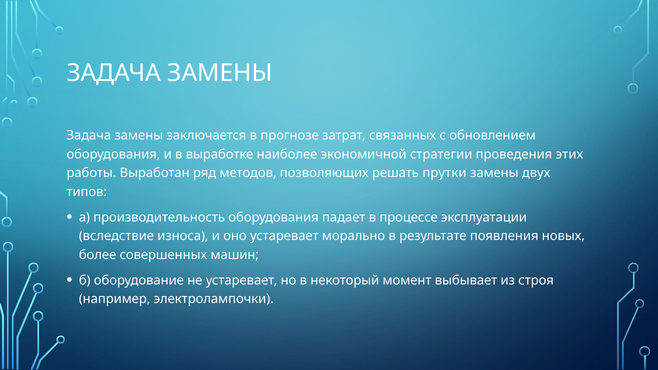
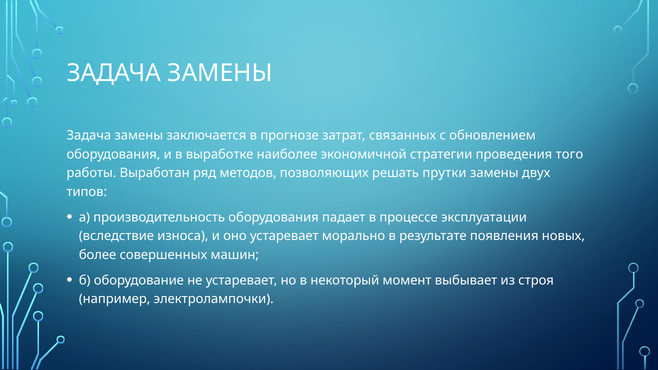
этих: этих -> того (569, 154)
